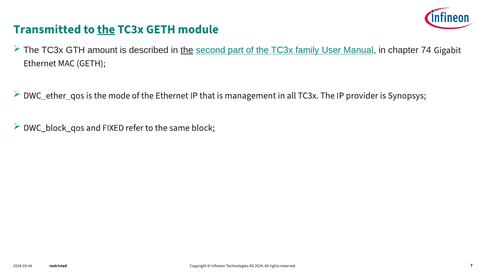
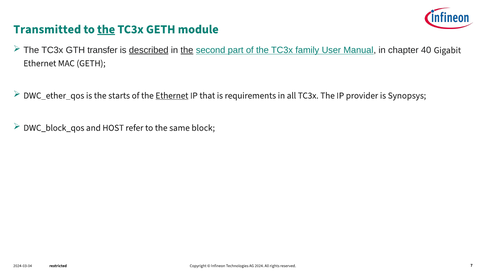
amount: amount -> transfer (102, 50)
described underline: none -> present (149, 50)
74: 74 -> 40 (426, 50)
mode: mode -> starts (119, 96)
Ethernet underline: none -> present (172, 96)
management: management -> requirements (250, 96)
FIXED: FIXED -> HOST (113, 128)
